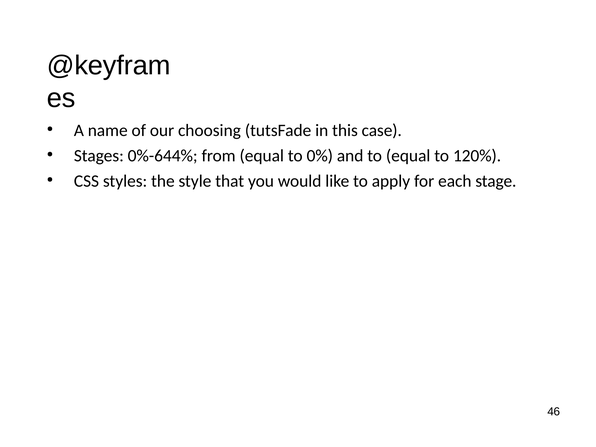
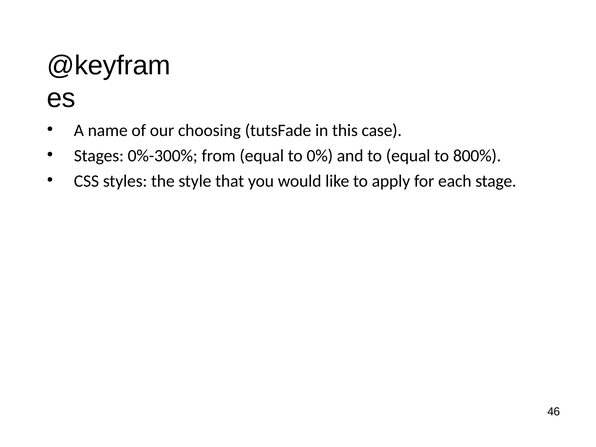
0%-644%: 0%-644% -> 0%-300% (163, 156)
120%: 120% -> 800% (477, 156)
